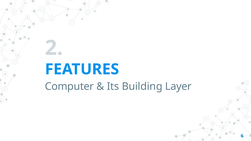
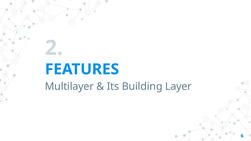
Computer: Computer -> Multilayer (69, 87)
